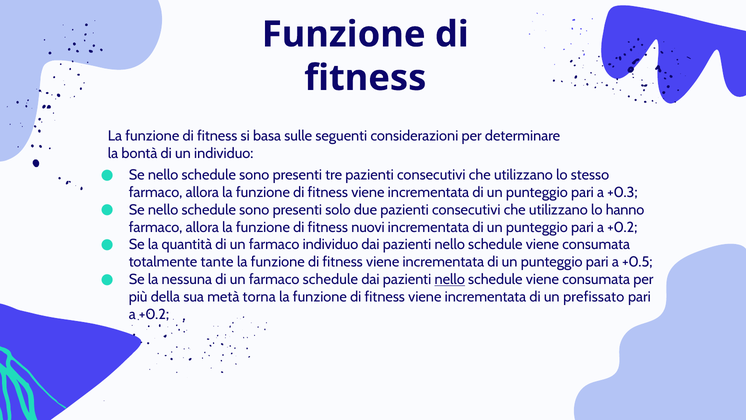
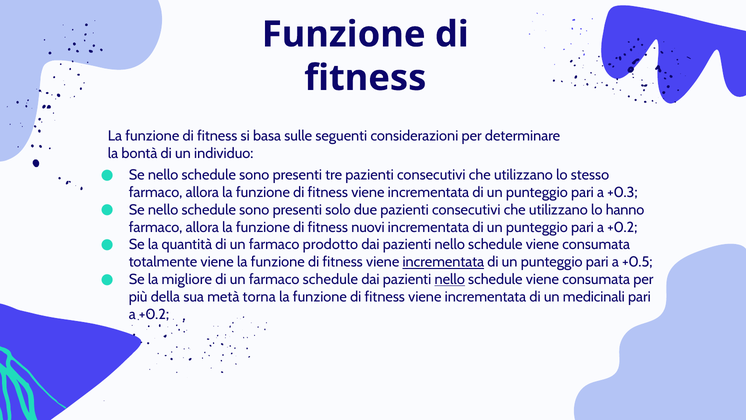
farmaco individuo: individuo -> prodotto (330, 244)
totalmente tante: tante -> viene (217, 262)
incrementata underline: none -> present (443, 262)
nessuna: nessuna -> migliore (187, 279)
prefissato: prefissato -> medicinali (594, 297)
